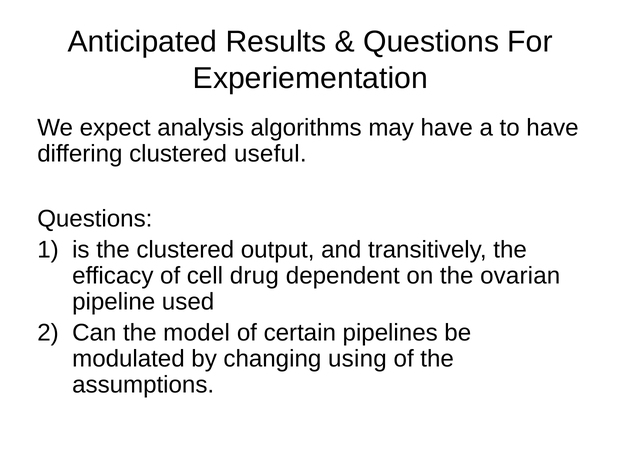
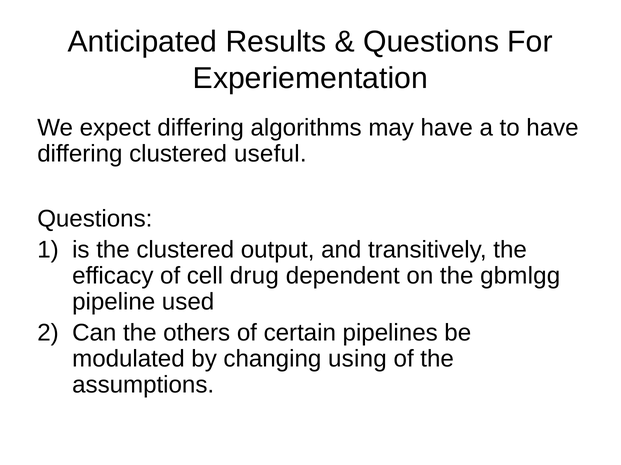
expect analysis: analysis -> differing (201, 128)
ovarian: ovarian -> gbmlgg (520, 276)
model: model -> others (197, 333)
